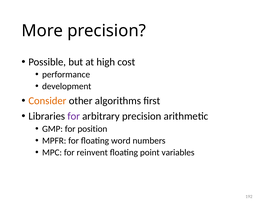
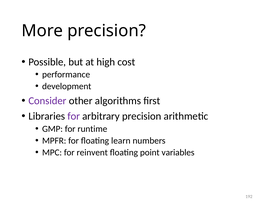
Consider colour: orange -> purple (47, 101)
position: position -> runtime (92, 129)
word: word -> learn (121, 140)
